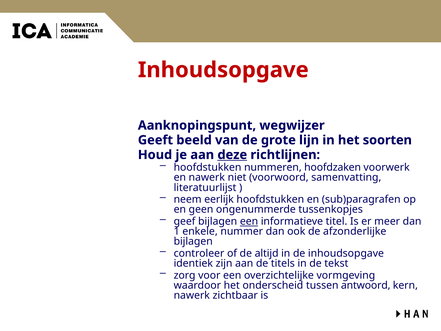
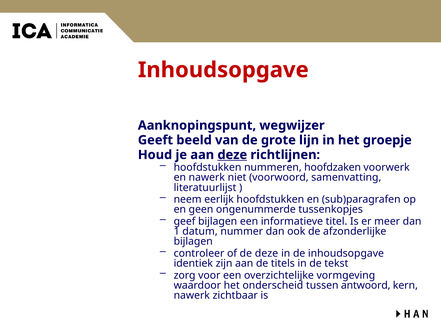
soorten: soorten -> groepje (387, 140)
een underline: present -> none (249, 221)
enkele: enkele -> datum (200, 231)
de altijd: altijd -> deze (267, 253)
